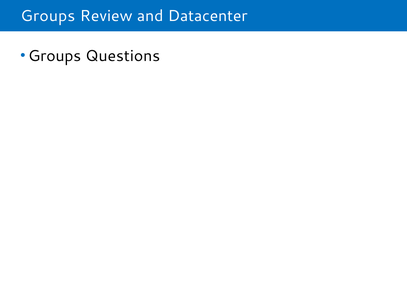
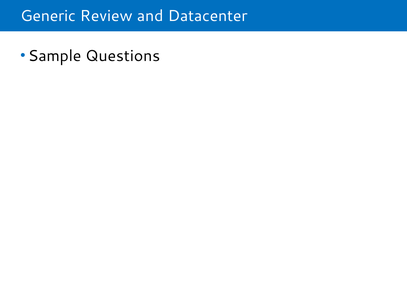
Groups: Groups -> Generic (48, 16)
Groups: Groups -> Sample (55, 56)
